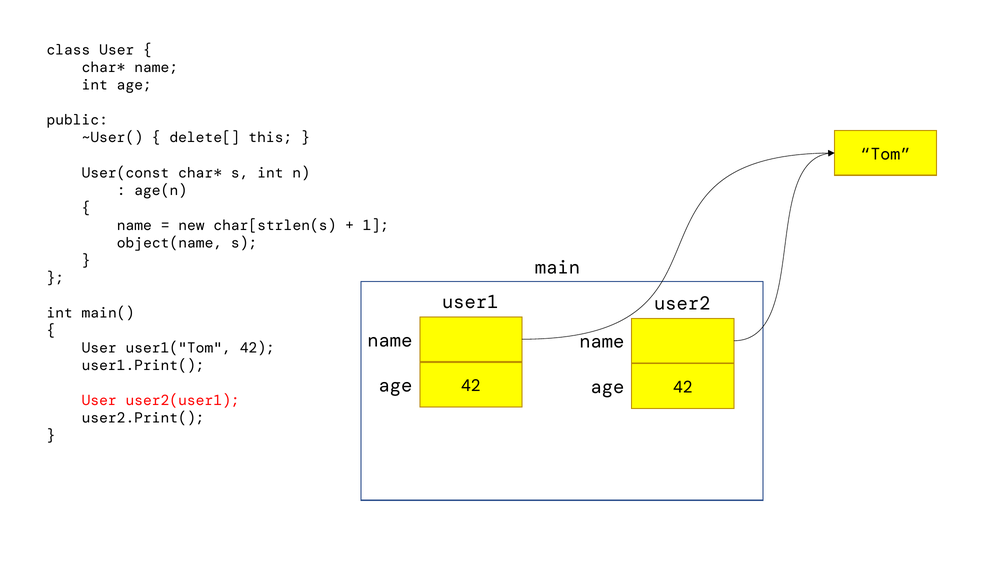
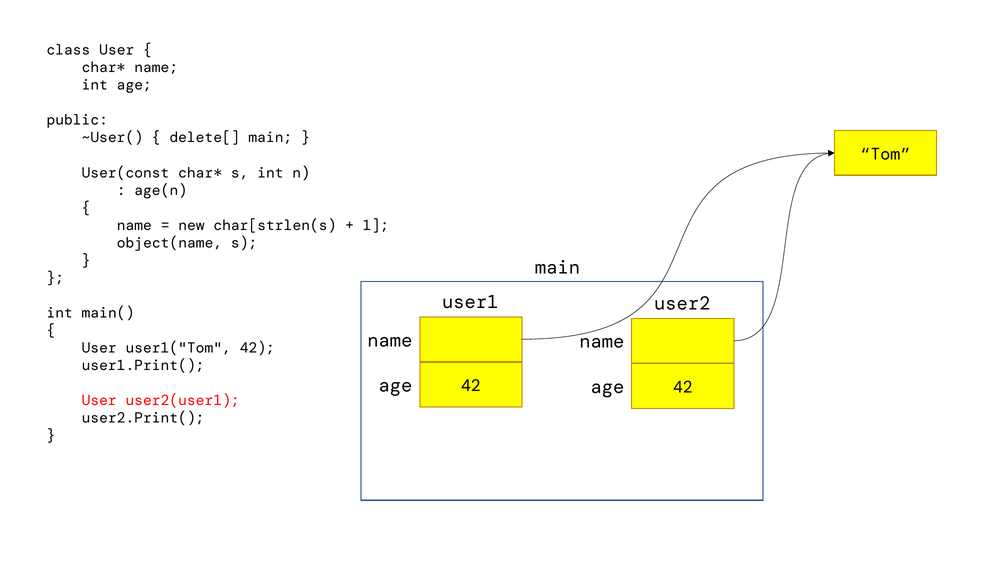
delete[ this: this -> main (270, 138)
